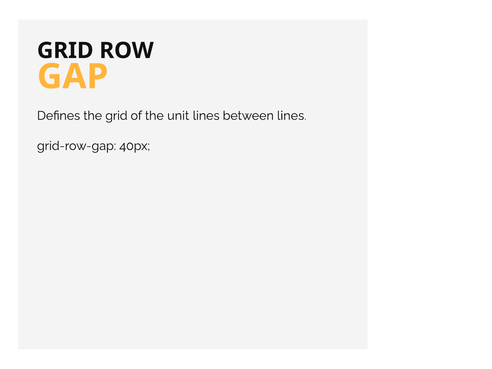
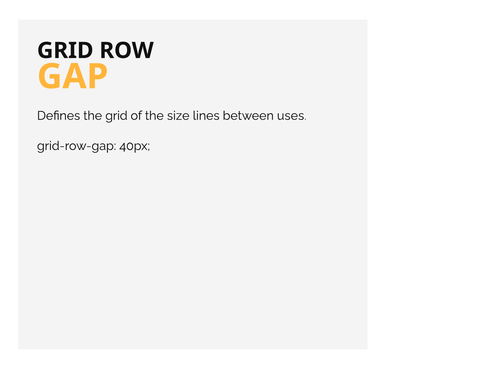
unit: unit -> size (178, 116)
between lines: lines -> uses (292, 116)
